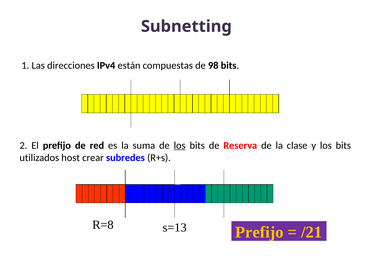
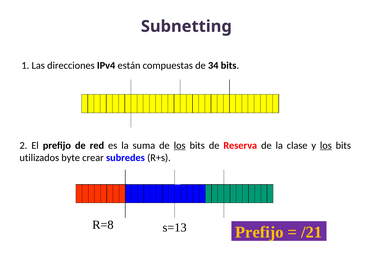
98: 98 -> 34 (213, 66)
los underline: none -> present (326, 146)
host: host -> byte (71, 158)
